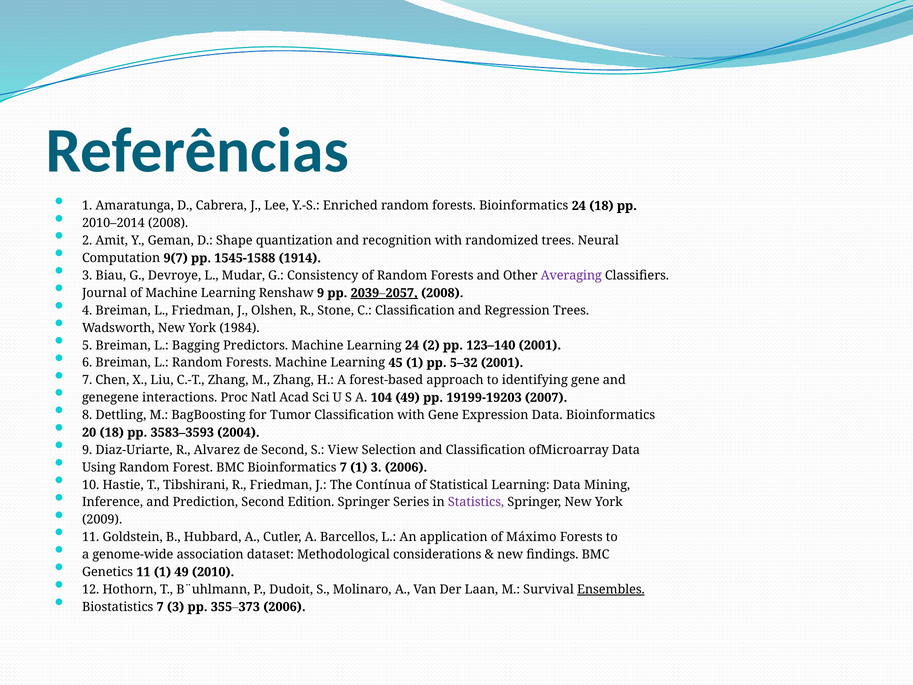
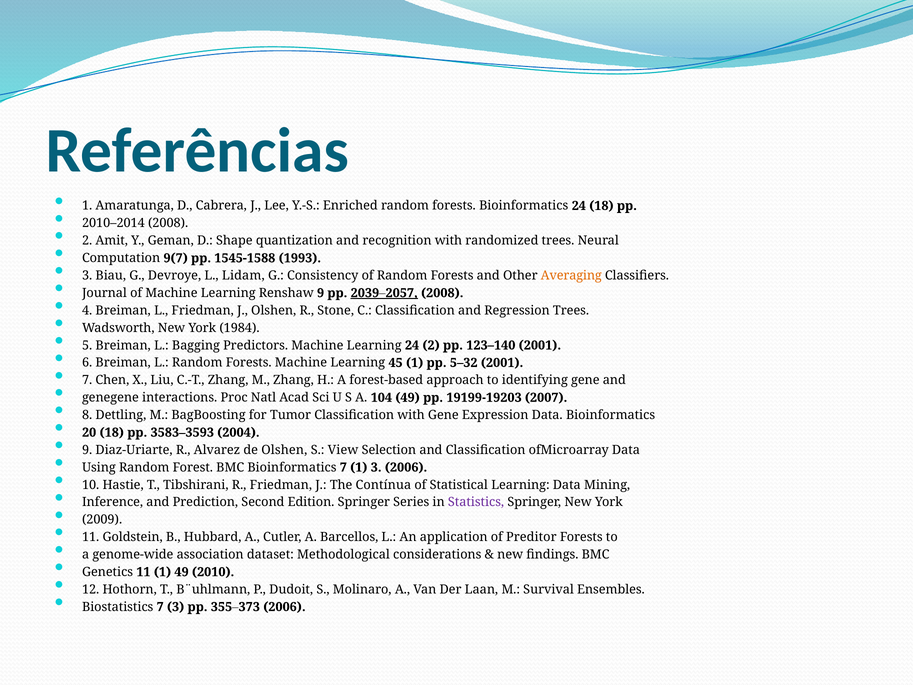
1914: 1914 -> 1993 (300, 258)
Mudar: Mudar -> Lidam (243, 275)
Averaging colour: purple -> orange (571, 275)
de Second: Second -> Olshen (284, 450)
Máximo: Máximo -> Preditor (531, 537)
Ensembles underline: present -> none (611, 589)
